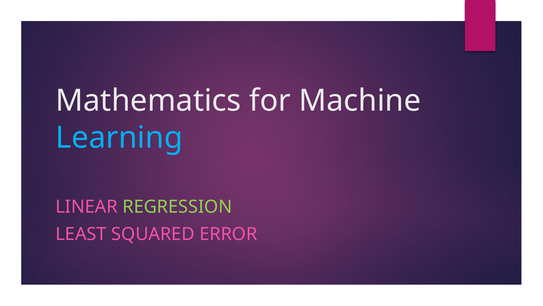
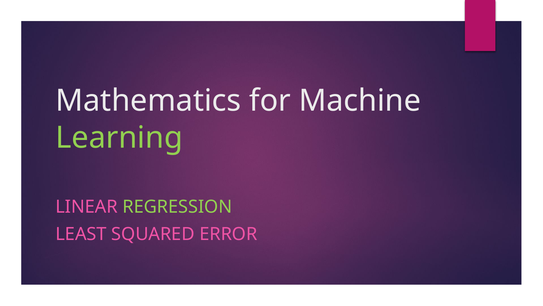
Learning colour: light blue -> light green (119, 137)
